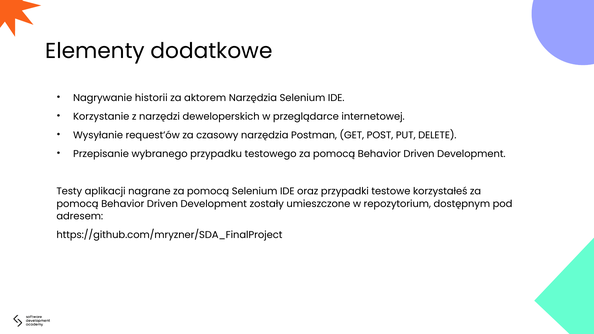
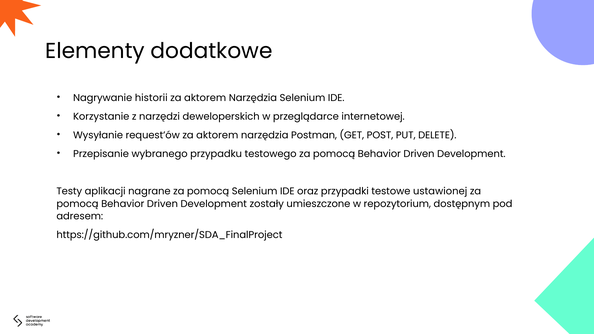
request’ów za czasowy: czasowy -> aktorem (217, 135)
korzystałeś: korzystałeś -> ustawionej (440, 191)
